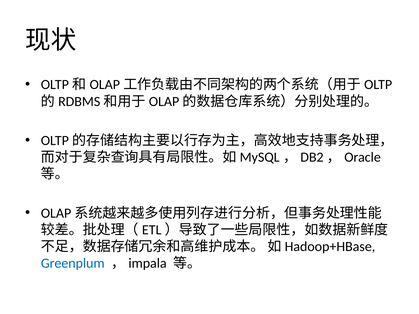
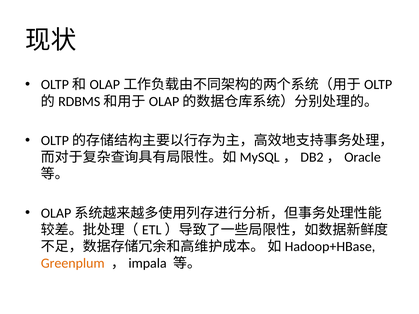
Greenplum colour: blue -> orange (73, 264)
